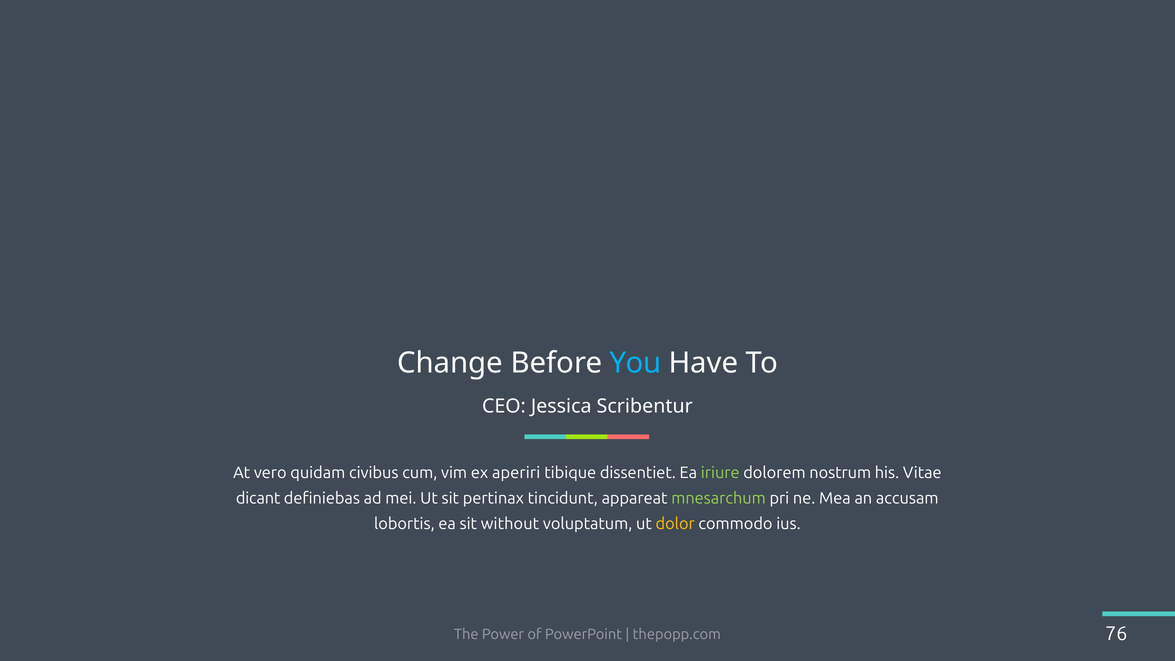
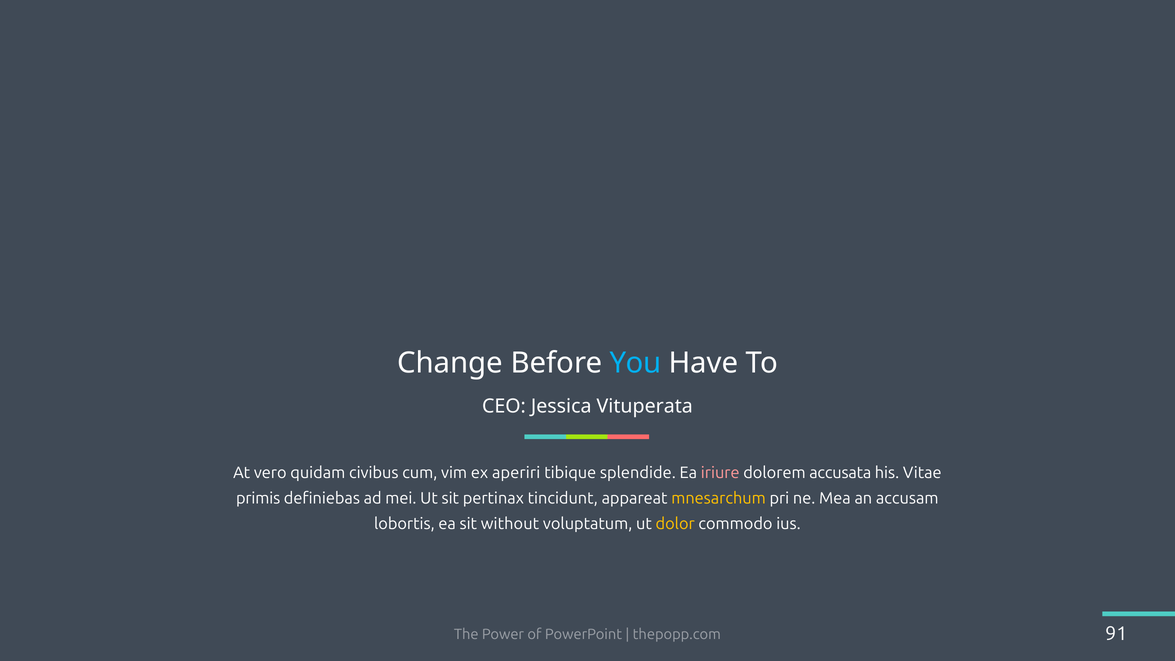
Scribentur: Scribentur -> Vituperata (645, 406)
dissentiet: dissentiet -> splendide (638, 473)
iriure colour: light green -> pink (720, 473)
nostrum: nostrum -> accusata (840, 473)
dicant: dicant -> primis (258, 498)
mnesarchum colour: light green -> yellow (719, 498)
76: 76 -> 91 (1116, 634)
